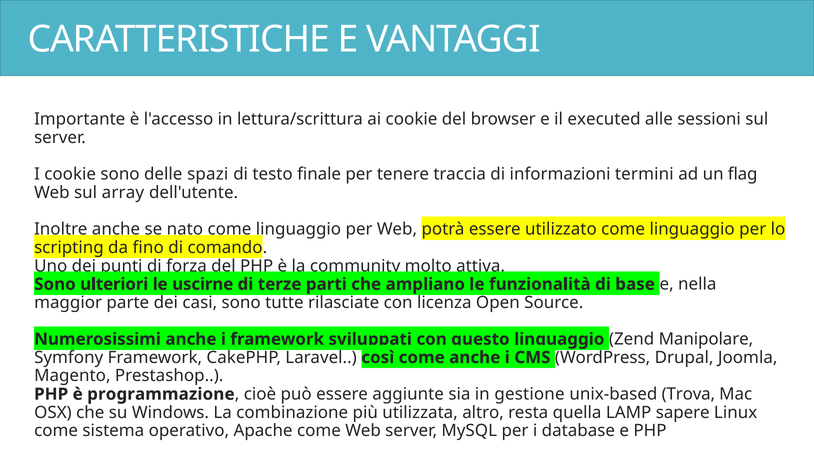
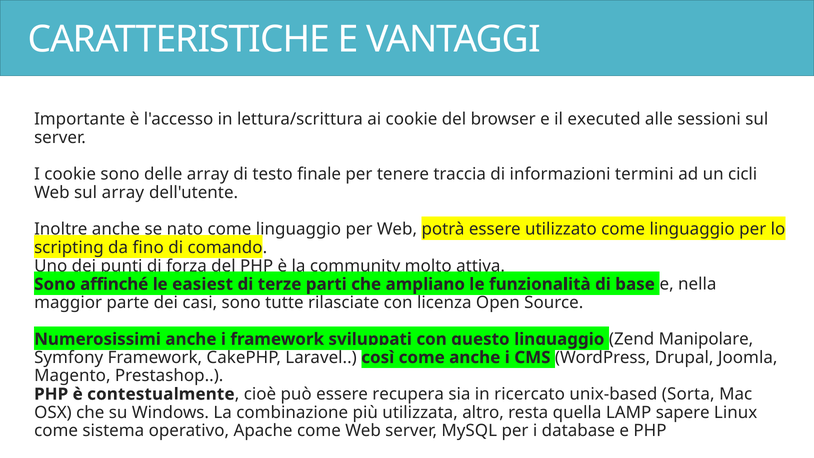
delle spazi: spazi -> array (208, 174)
flag: flag -> cicli (743, 174)
ulteriori: ulteriori -> affinché (114, 284)
uscirne: uscirne -> easiest (203, 284)
programmazione: programmazione -> contestualmente (161, 394)
aggiunte: aggiunte -> recupera (408, 394)
gestione: gestione -> ricercato (530, 394)
Trova: Trova -> Sorta (688, 394)
